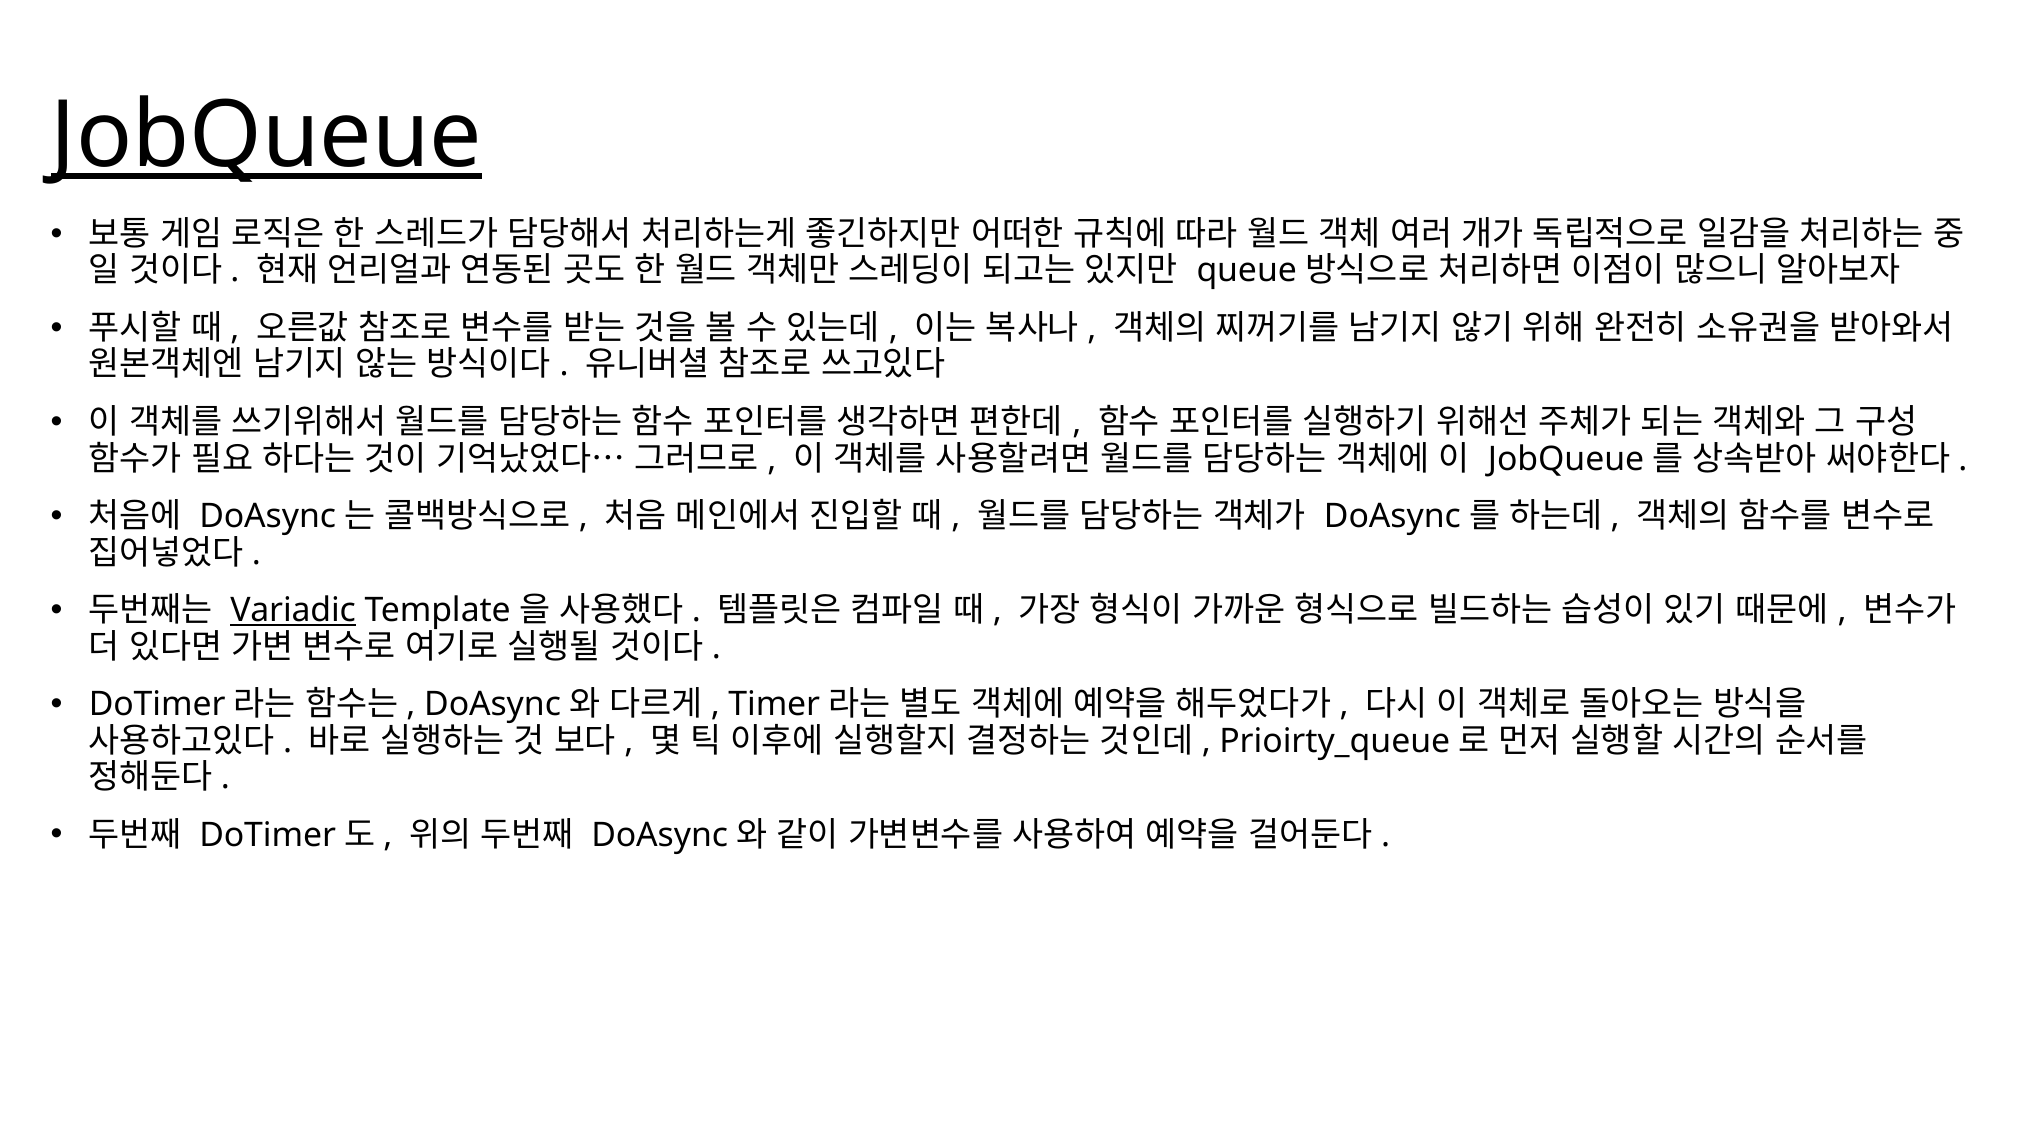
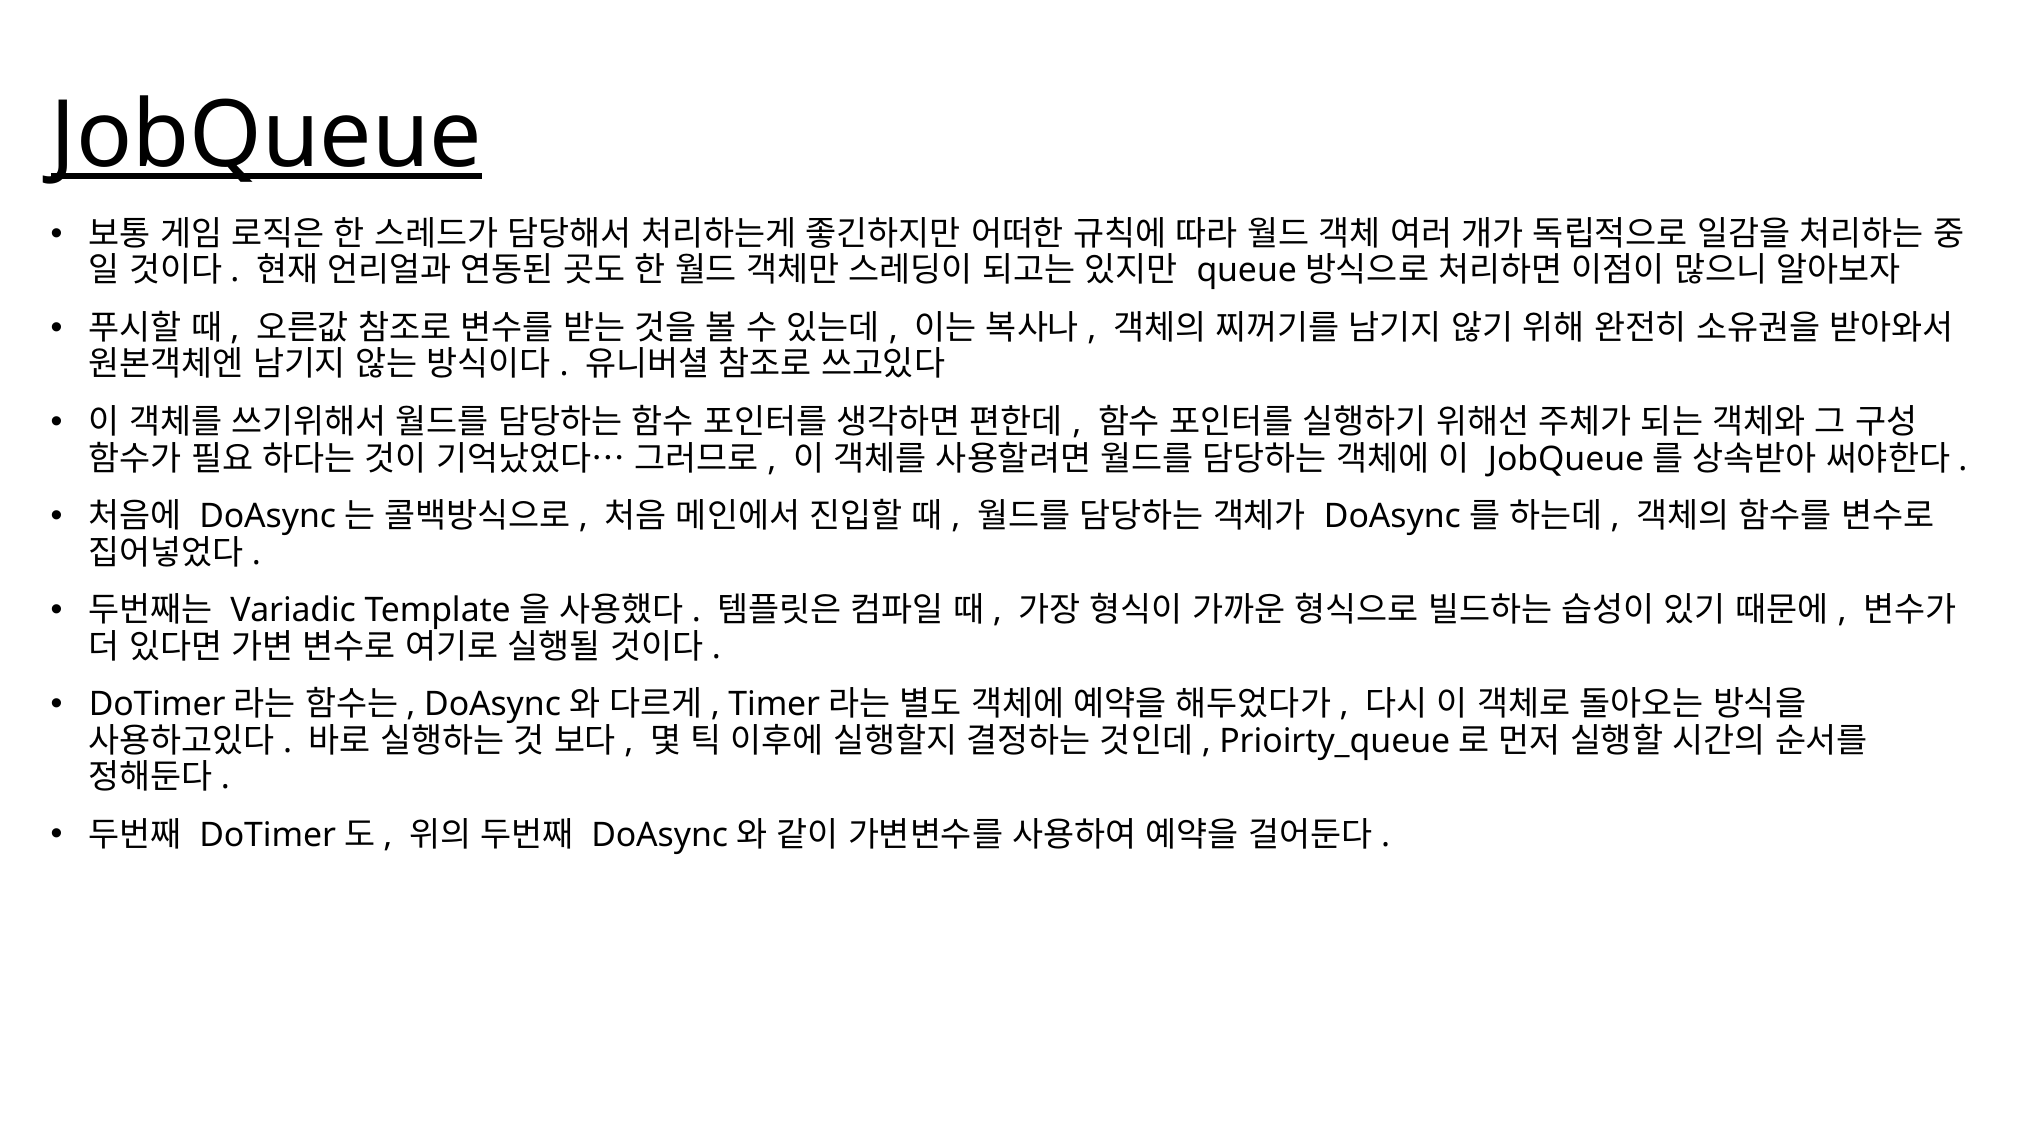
Variadic underline: present -> none (293, 610)
